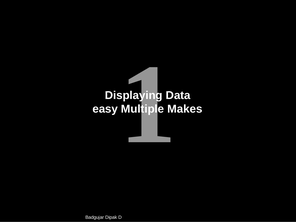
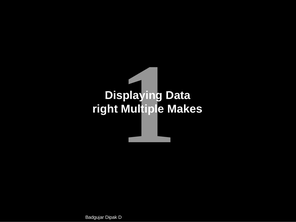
easy: easy -> right (105, 109)
